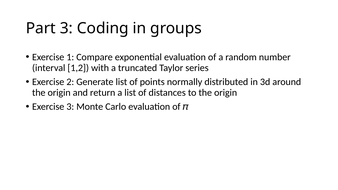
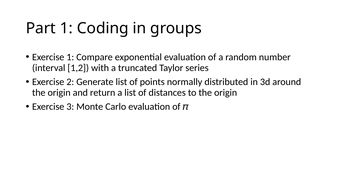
Part 3: 3 -> 1 (66, 28)
